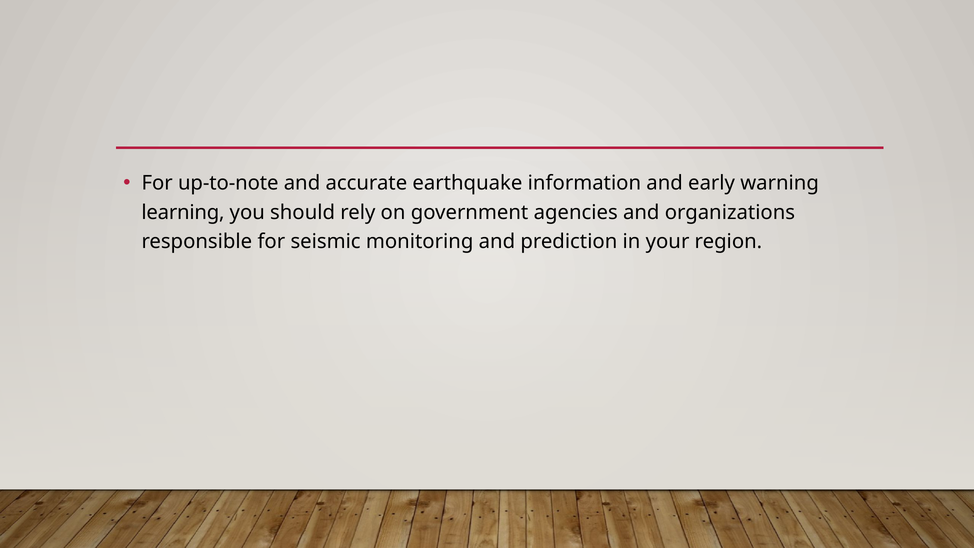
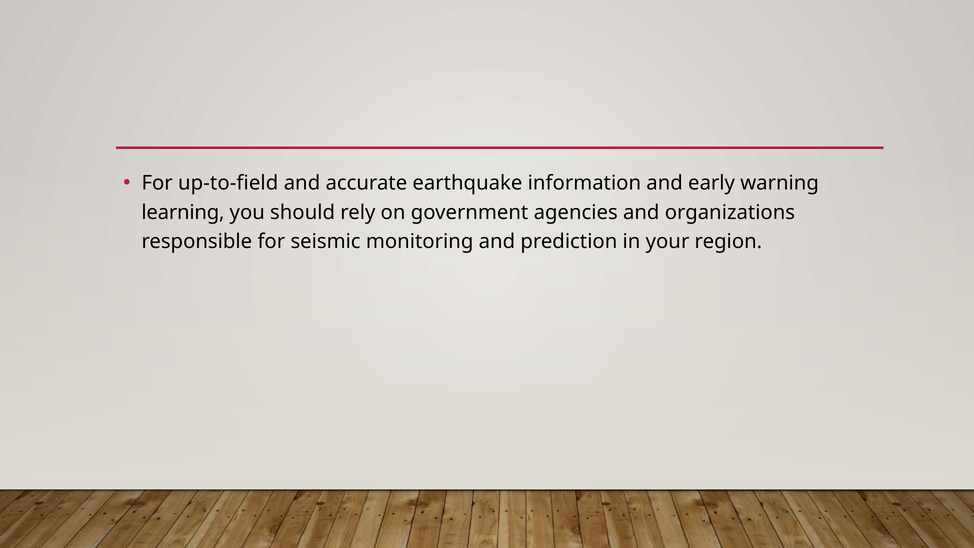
up-to-note: up-to-note -> up-to-field (228, 183)
